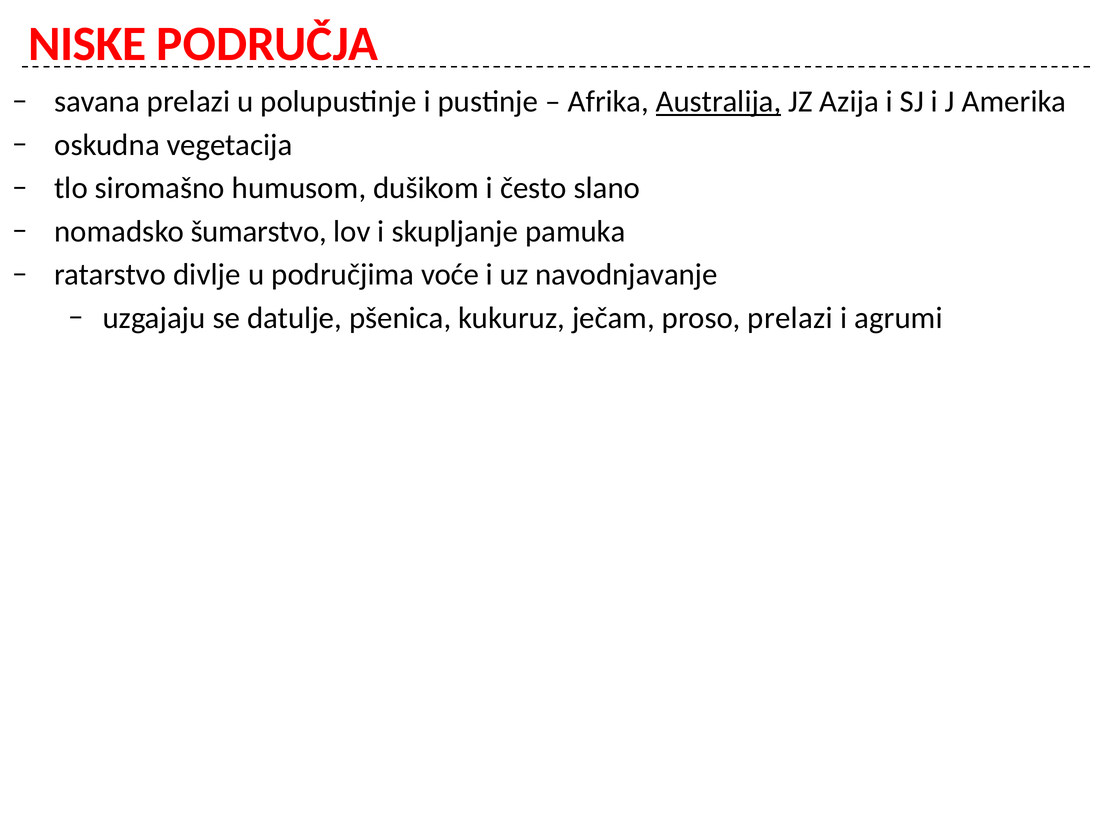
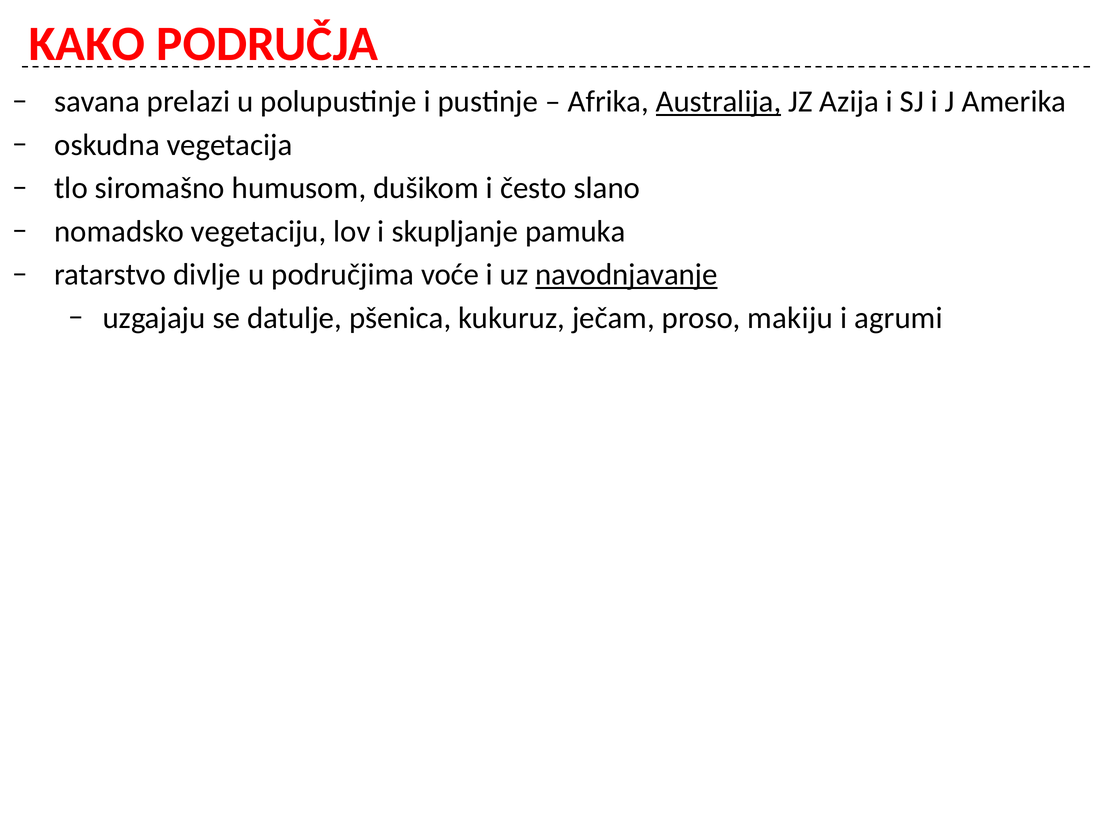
NISKE: NISKE -> KAKO (87, 44)
šumarstvo: šumarstvo -> vegetaciju (259, 231)
navodnjavanje underline: none -> present (626, 275)
proso prelazi: prelazi -> makiju (790, 318)
